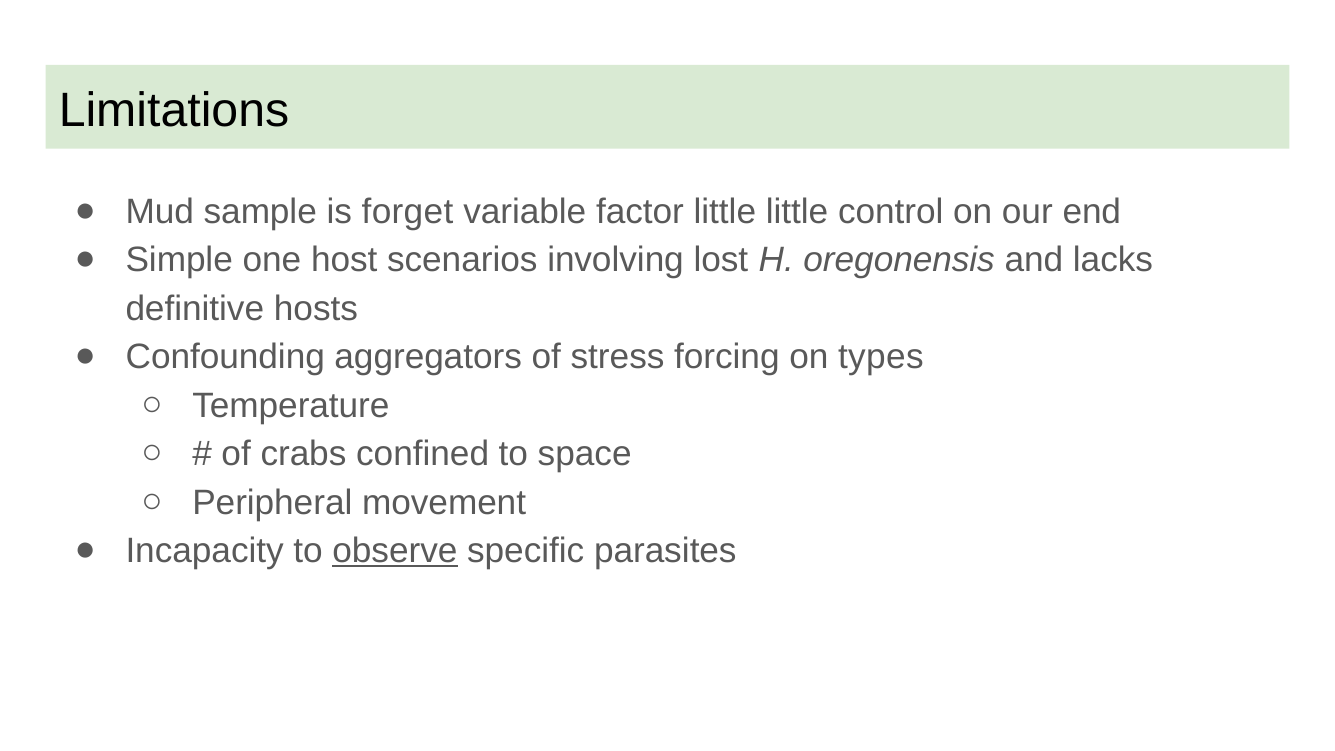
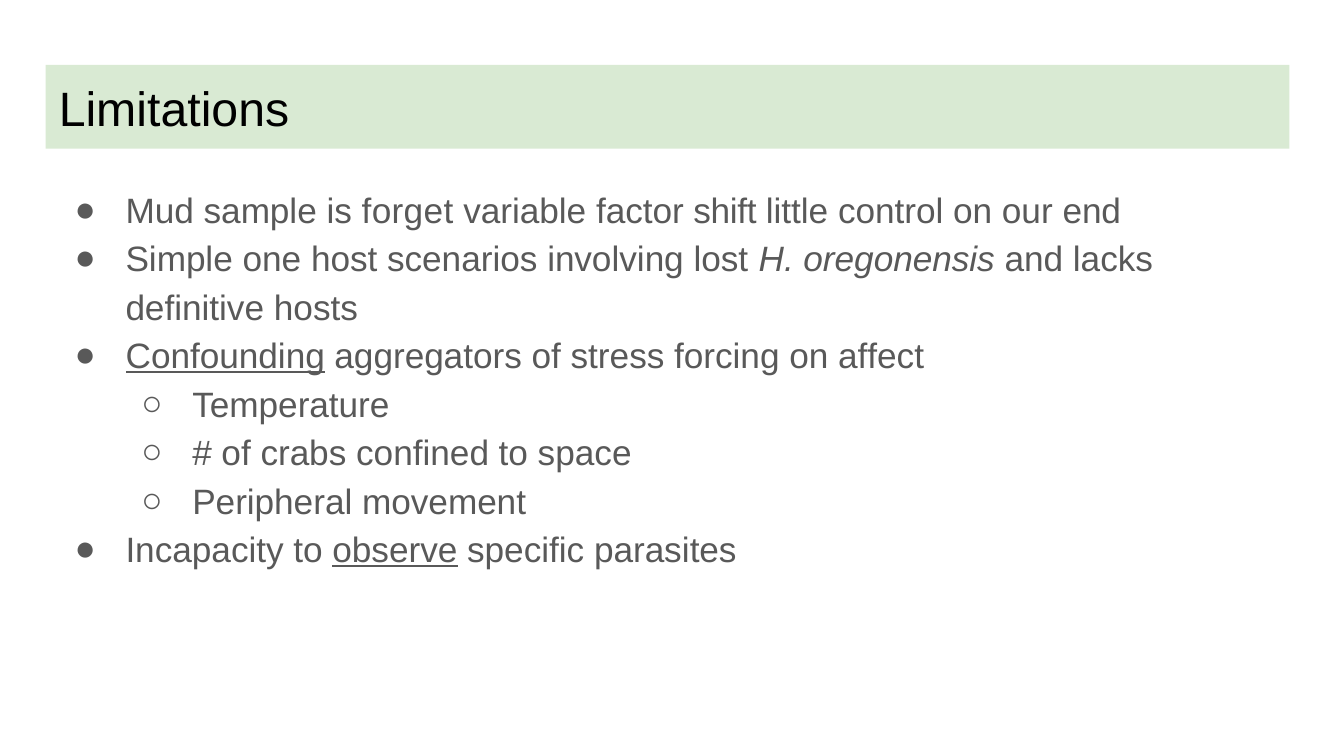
factor little: little -> shift (725, 211)
Confounding underline: none -> present (225, 357)
types: types -> affect (881, 357)
